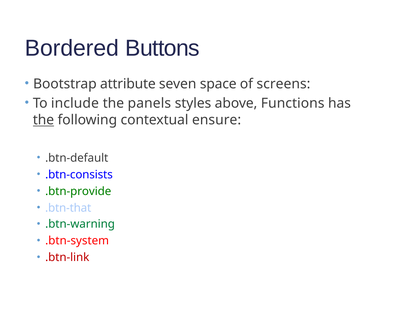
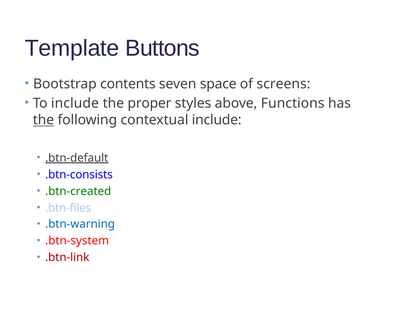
Bordered: Bordered -> Template (72, 48)
attribute: attribute -> contents (128, 84)
panels: panels -> proper (149, 103)
contextual ensure: ensure -> include (217, 120)
.btn-default underline: none -> present (77, 158)
.btn-provide: .btn-provide -> .btn-created (78, 191)
.btn-that: .btn-that -> .btn-files (68, 208)
.btn-warning colour: green -> blue (80, 224)
